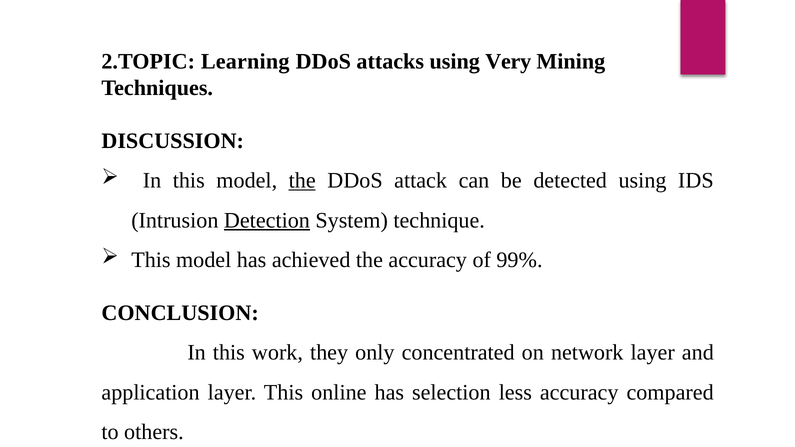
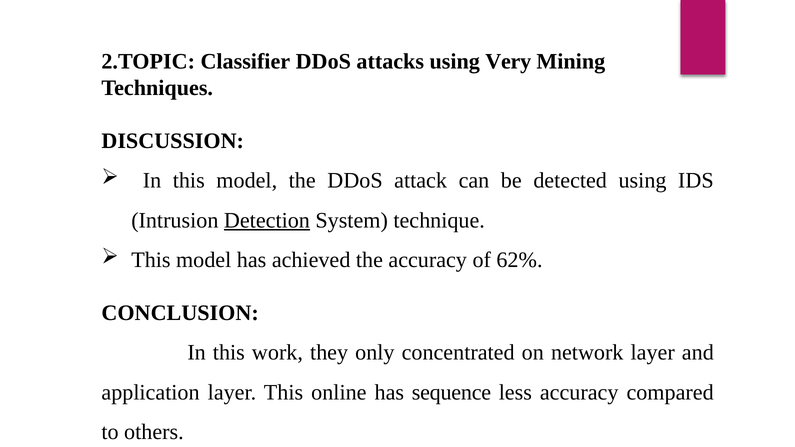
Learning: Learning -> Classifier (245, 61)
the underline: present -> none (302, 181)
99%: 99% -> 62% (519, 260)
selection: selection -> sequence (451, 393)
